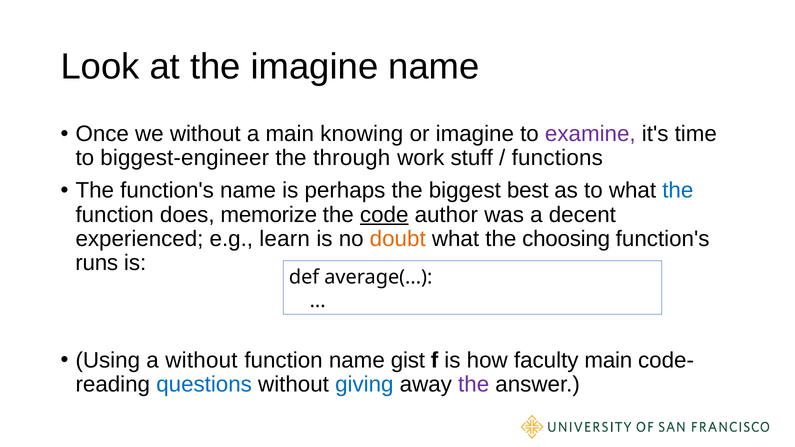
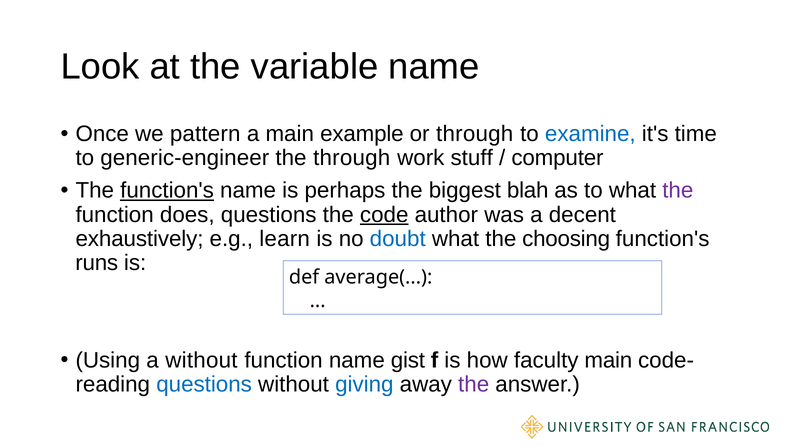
the imagine: imagine -> variable (315, 67)
we without: without -> pattern (205, 134)
knowing: knowing -> example (362, 134)
or imagine: imagine -> through (475, 134)
examine colour: purple -> blue (590, 134)
biggest-engineer: biggest-engineer -> generic-engineer (185, 158)
functions: functions -> computer (557, 158)
function's underline: none -> present (167, 191)
best: best -> blah (528, 191)
the colour: blue -> purple (678, 191)
does memorize: memorize -> questions (269, 215)
experienced: experienced -> exhaustively (140, 239)
doubt colour: orange -> blue (398, 239)
